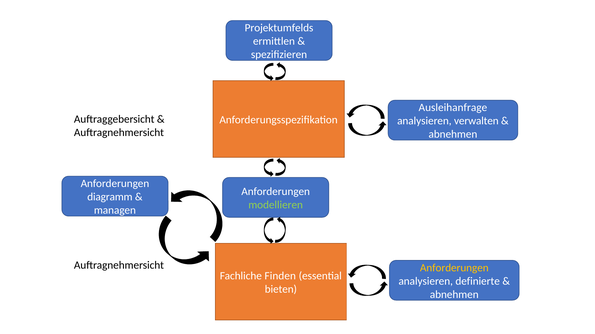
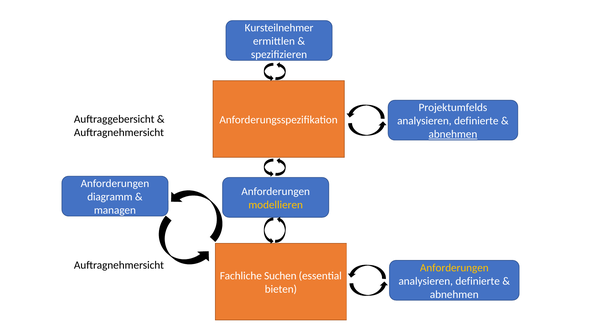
Projektumfelds: Projektumfelds -> Kursteilnehmer (279, 28)
Ausleihanfrage: Ausleihanfrage -> Projektumfelds (453, 108)
verwalten: verwalten -> definierte (476, 121)
abnehmen underline: none -> present (453, 135)
modellieren colour: light green -> yellow (276, 205)
Finden: Finden -> Suchen (280, 276)
